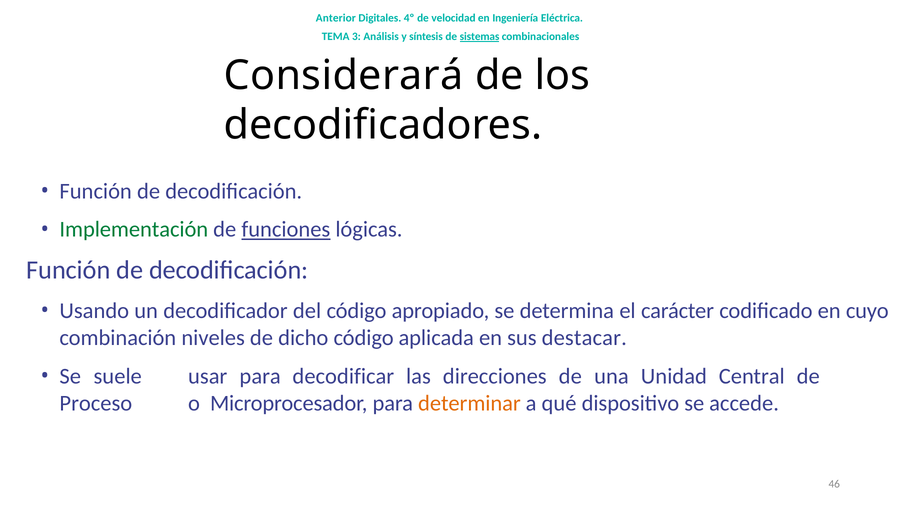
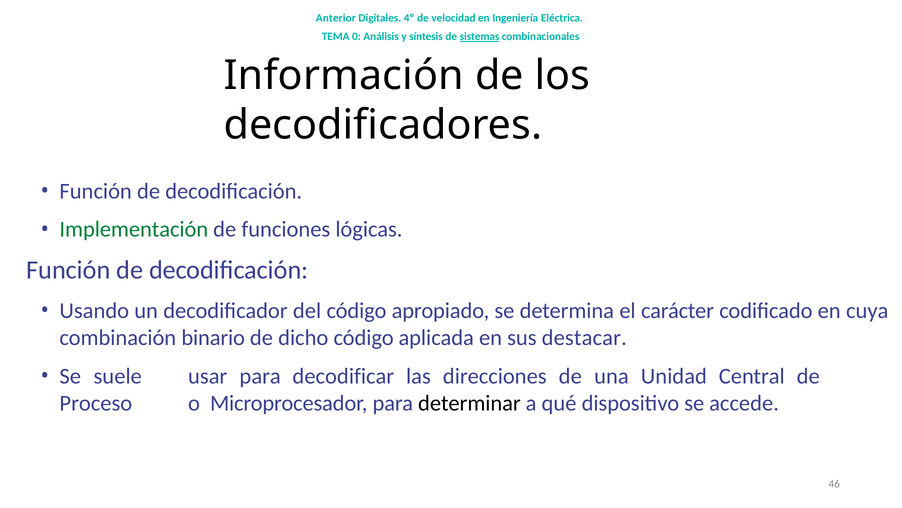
3: 3 -> 0 (356, 37)
Considerará: Considerará -> Información (344, 75)
funciones underline: present -> none (286, 229)
cuyo: cuyo -> cuya (867, 310)
niveles: niveles -> binario (213, 337)
determinar colour: orange -> black (469, 403)
